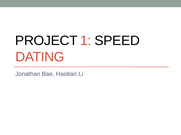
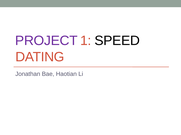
PROJECT colour: black -> purple (46, 41)
